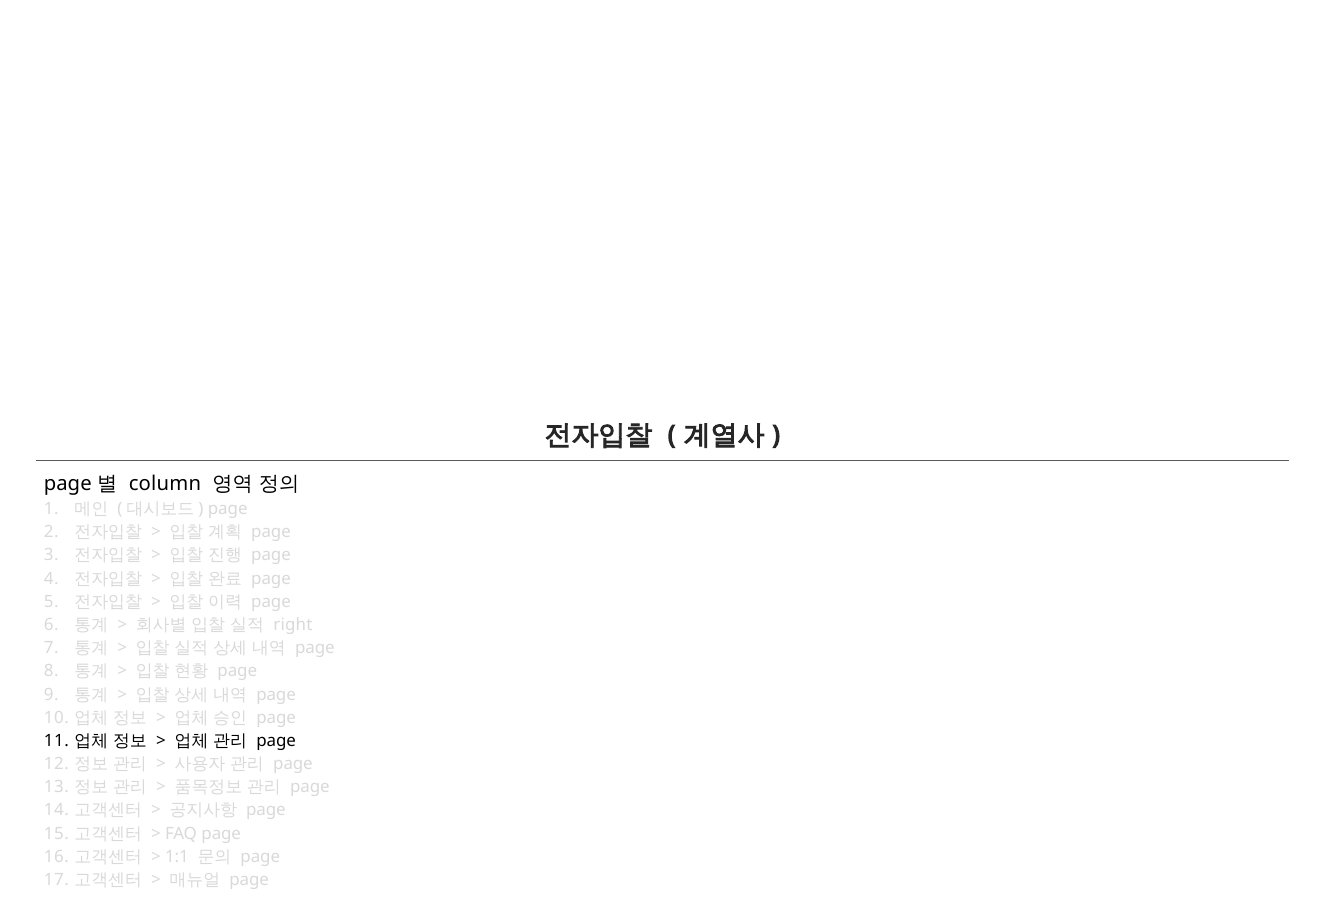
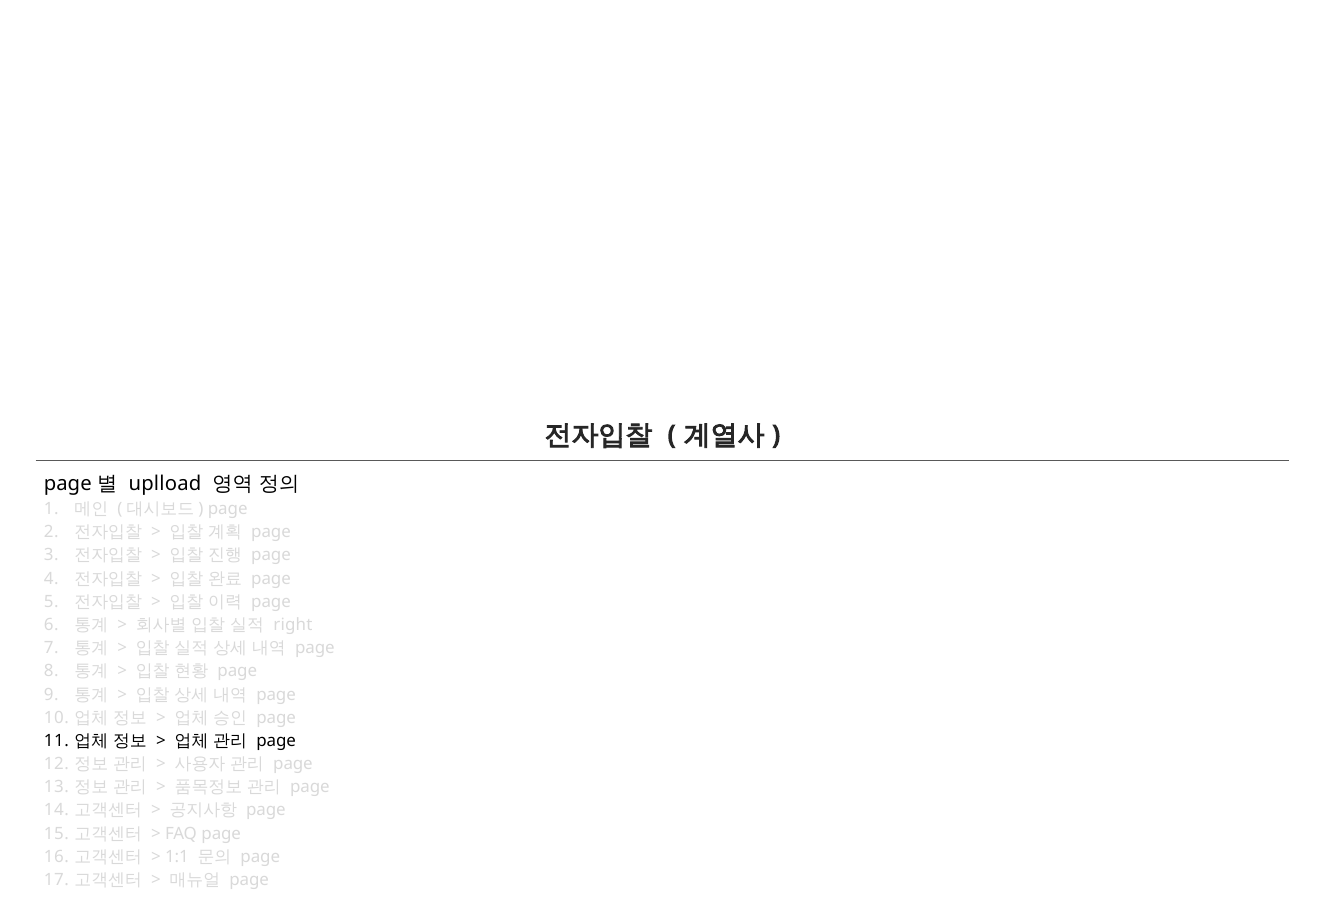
column: column -> uplload (165, 484)
